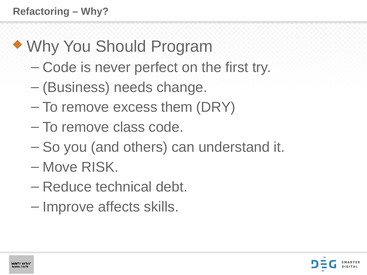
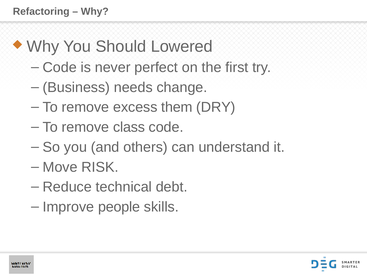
Program: Program -> Lowered (182, 46)
affects: affects -> people (119, 207)
